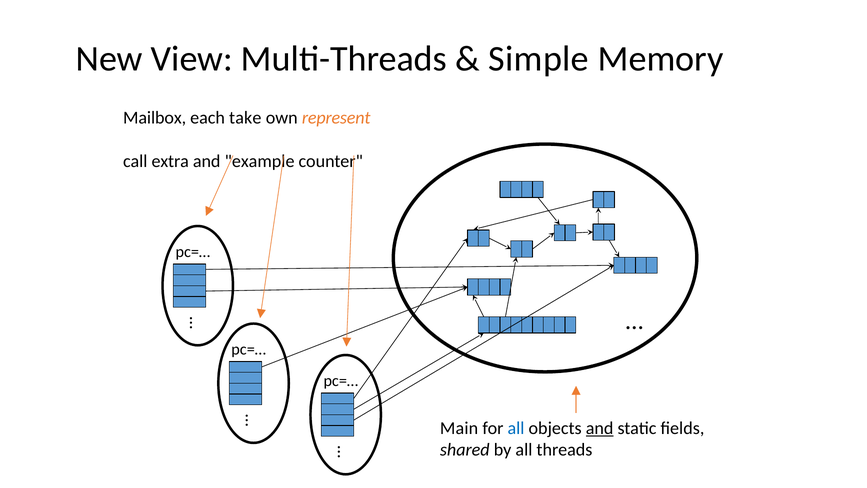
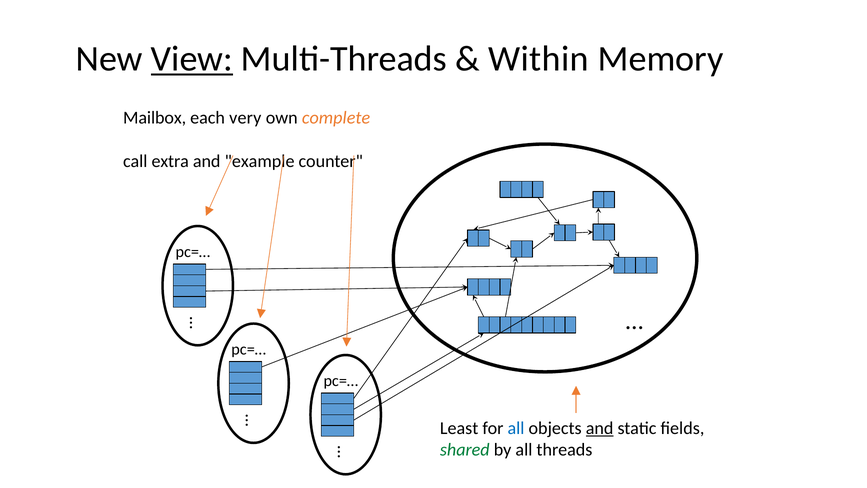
View underline: none -> present (192, 59)
Simple: Simple -> Within (539, 59)
take: take -> very (245, 118)
represent: represent -> complete (336, 118)
Main: Main -> Least (459, 428)
shared colour: black -> green (465, 450)
